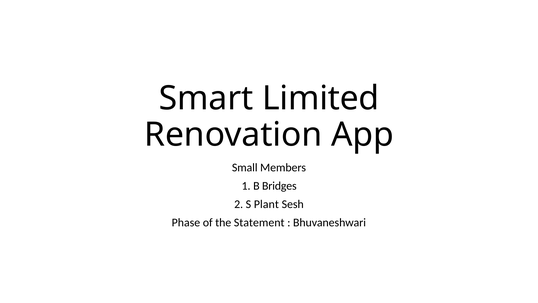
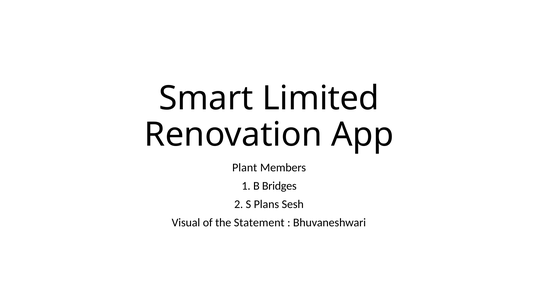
Small: Small -> Plant (245, 167)
Plant: Plant -> Plans (266, 204)
Phase: Phase -> Visual (186, 222)
